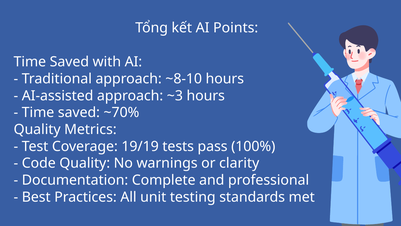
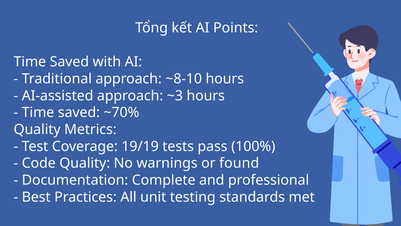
clarity: clarity -> found (239, 163)
